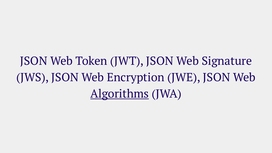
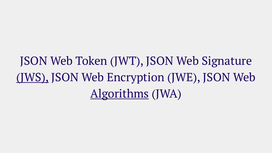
JWS underline: none -> present (33, 77)
